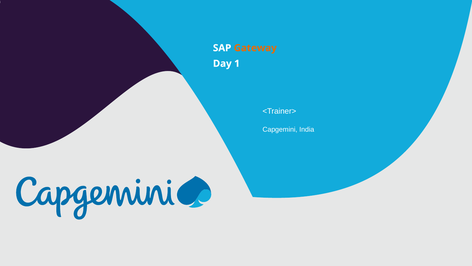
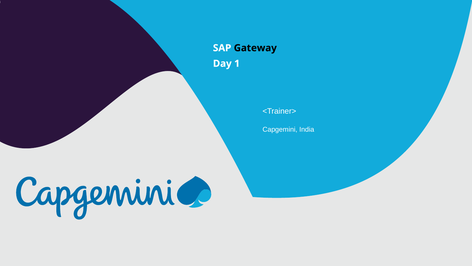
Gateway colour: orange -> black (255, 48)
